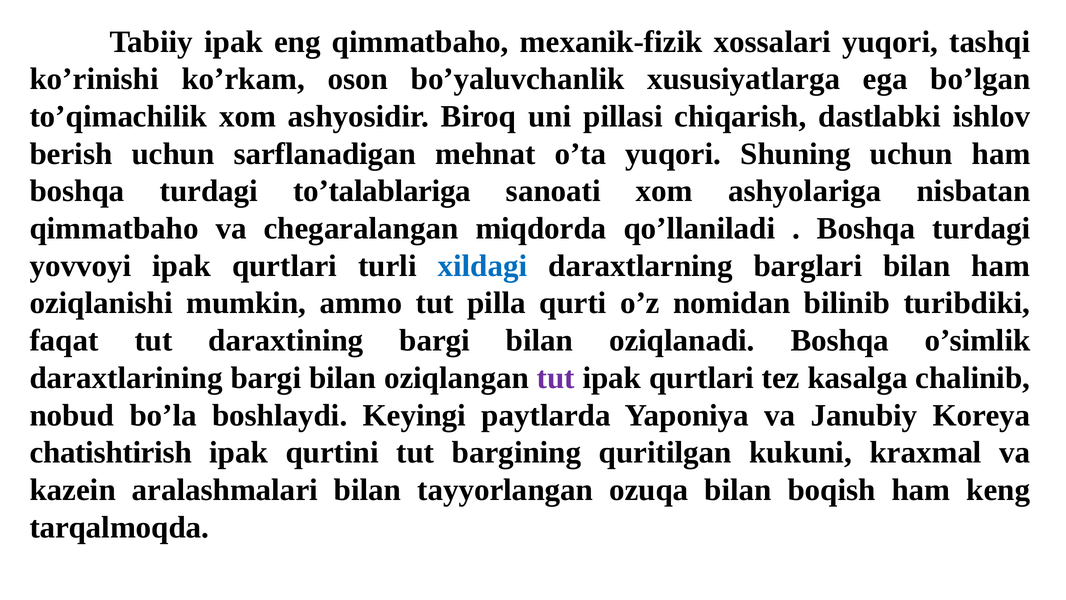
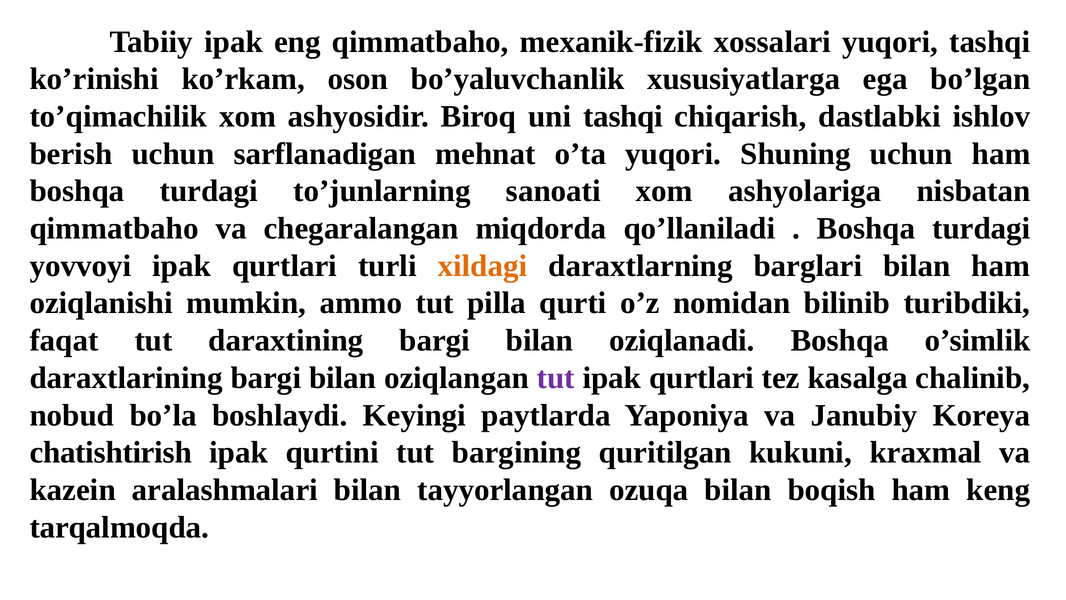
uni pillasi: pillasi -> tashqi (623, 116)
to’talablariga: to’talablariga -> to’junlarning (382, 191)
xildagi colour: blue -> orange (483, 266)
